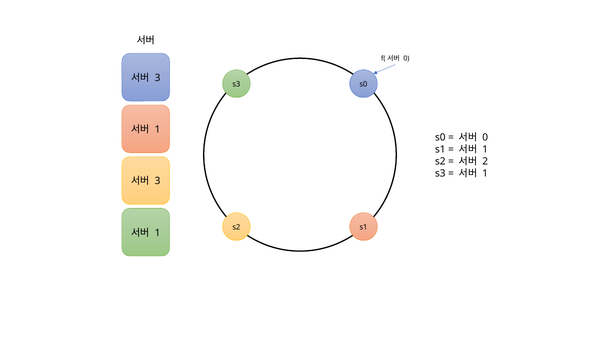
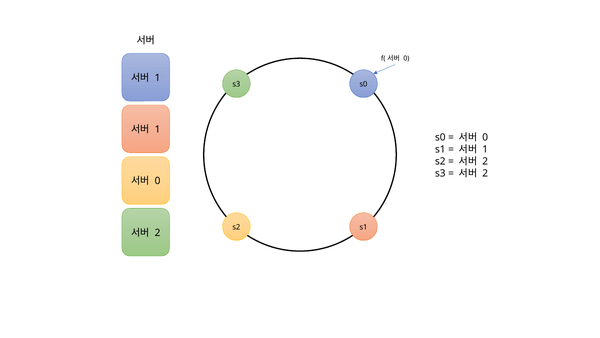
3: 3 -> 1 (157, 78)
1: 1 -> 2 (485, 173)
3: 3 -> 0 (157, 181)
1: 1 -> 2 (157, 232)
